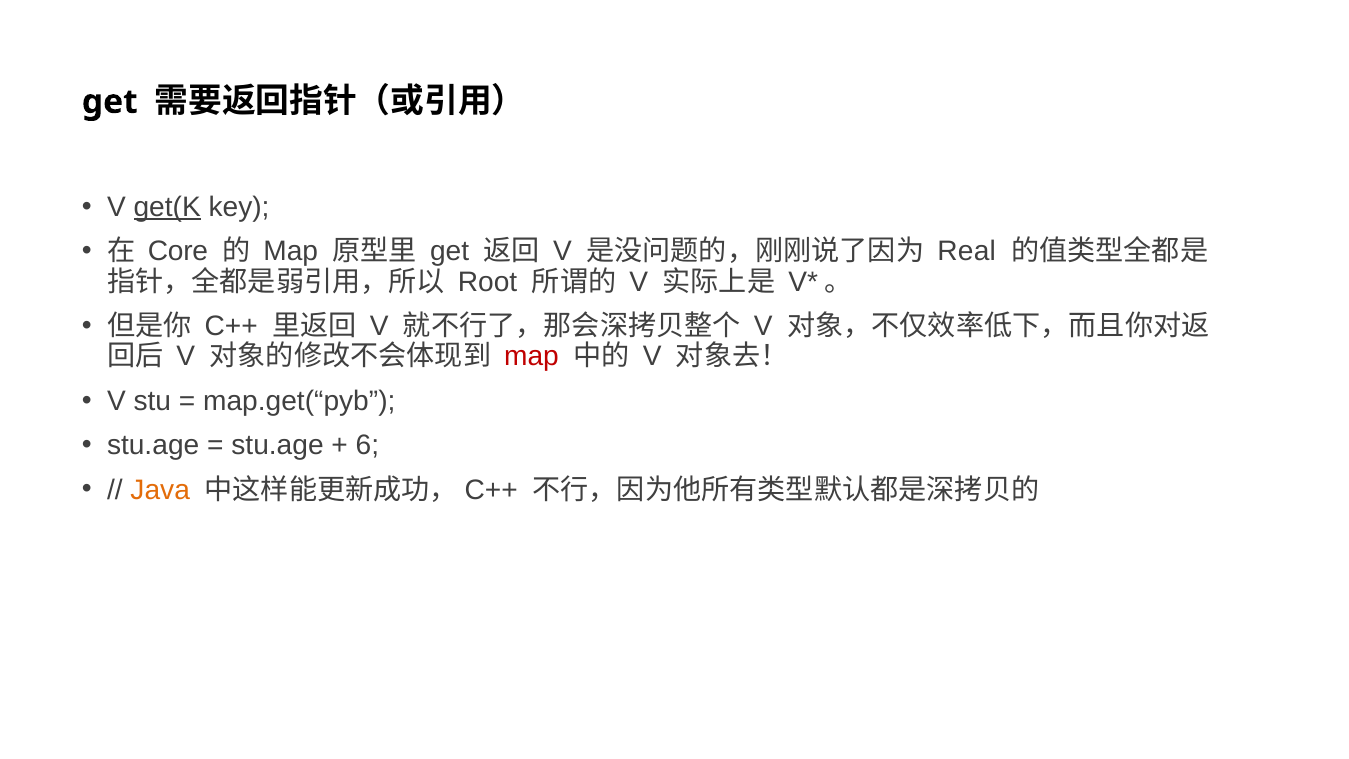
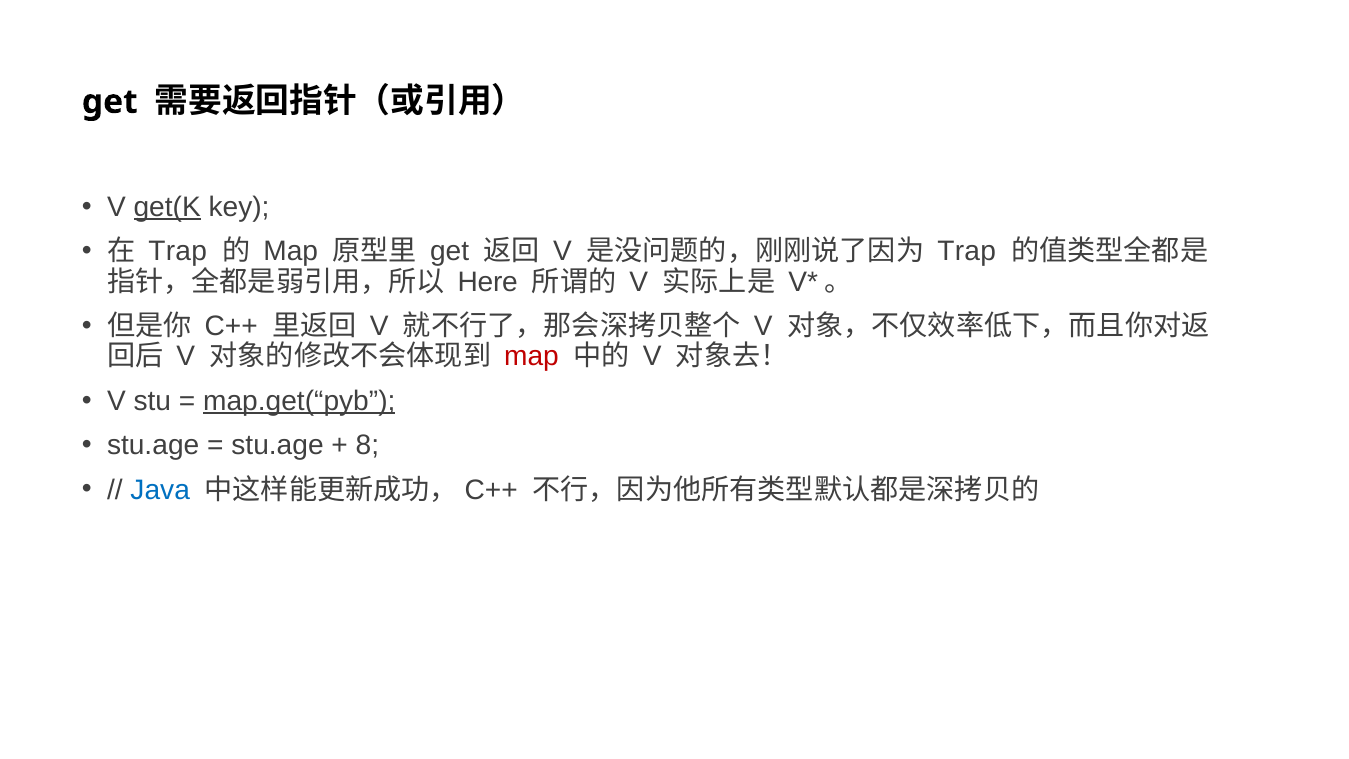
Core: Core -> Trap (178, 251)
Real: Real -> Trap (967, 251)
Root: Root -> Here (488, 282)
map.get(“pyb underline: none -> present (299, 401)
6: 6 -> 8 (367, 445)
Java colour: orange -> blue (160, 490)
